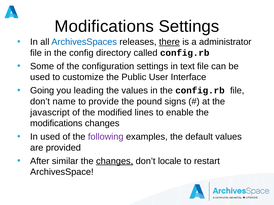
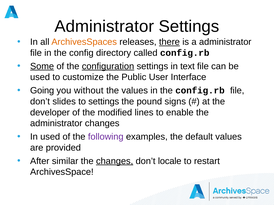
Modifications: Modifications -> Administrator (104, 27)
ArchivesSpaces colour: blue -> orange (84, 42)
Some underline: none -> present (42, 66)
configuration underline: none -> present (108, 66)
leading: leading -> without (89, 91)
name: name -> slides (64, 102)
to provide: provide -> settings (104, 102)
javascript: javascript -> developer (50, 113)
modifications: modifications -> administrator (56, 124)
